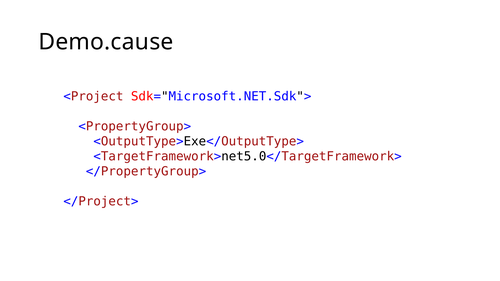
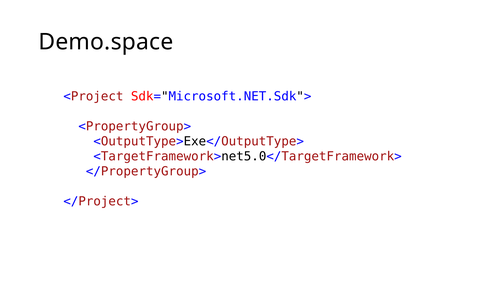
Demo.cause: Demo.cause -> Demo.space (106, 42)
